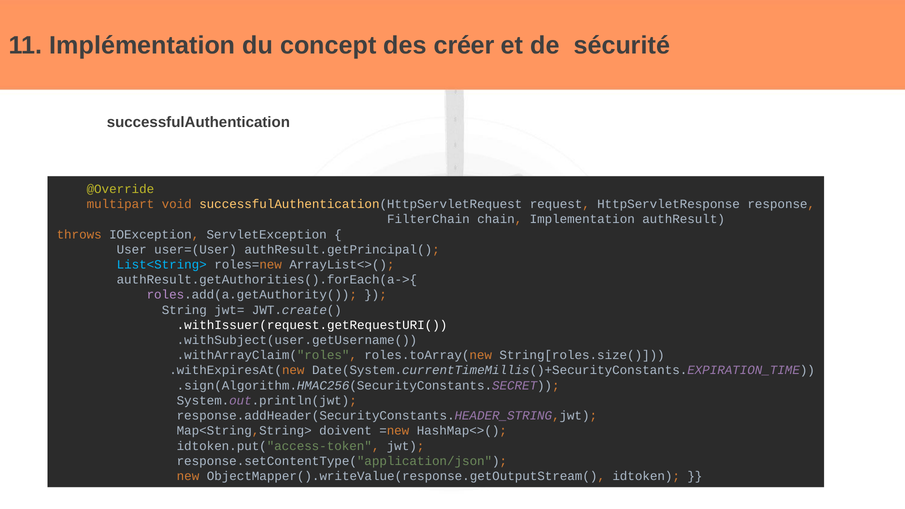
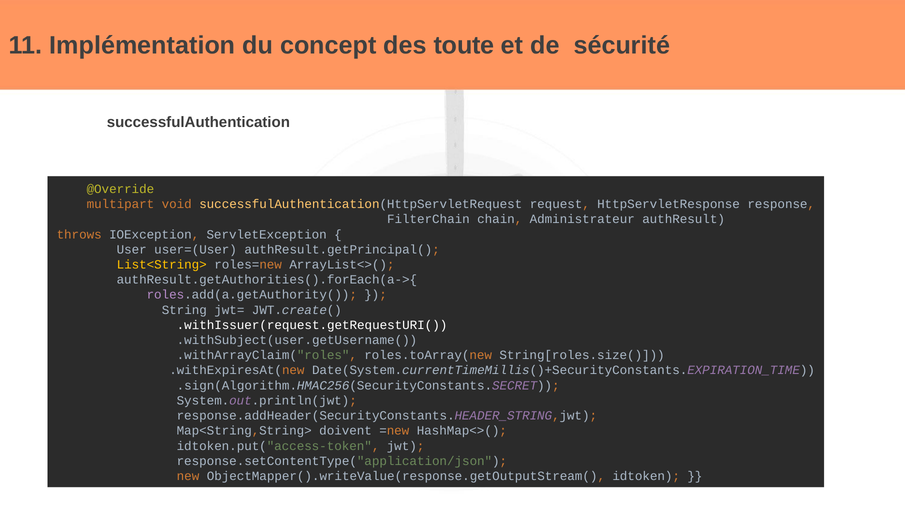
créer: créer -> toute (464, 45)
Implementation: Implementation -> Administrateur (582, 219)
List<String> colour: light blue -> yellow (162, 265)
